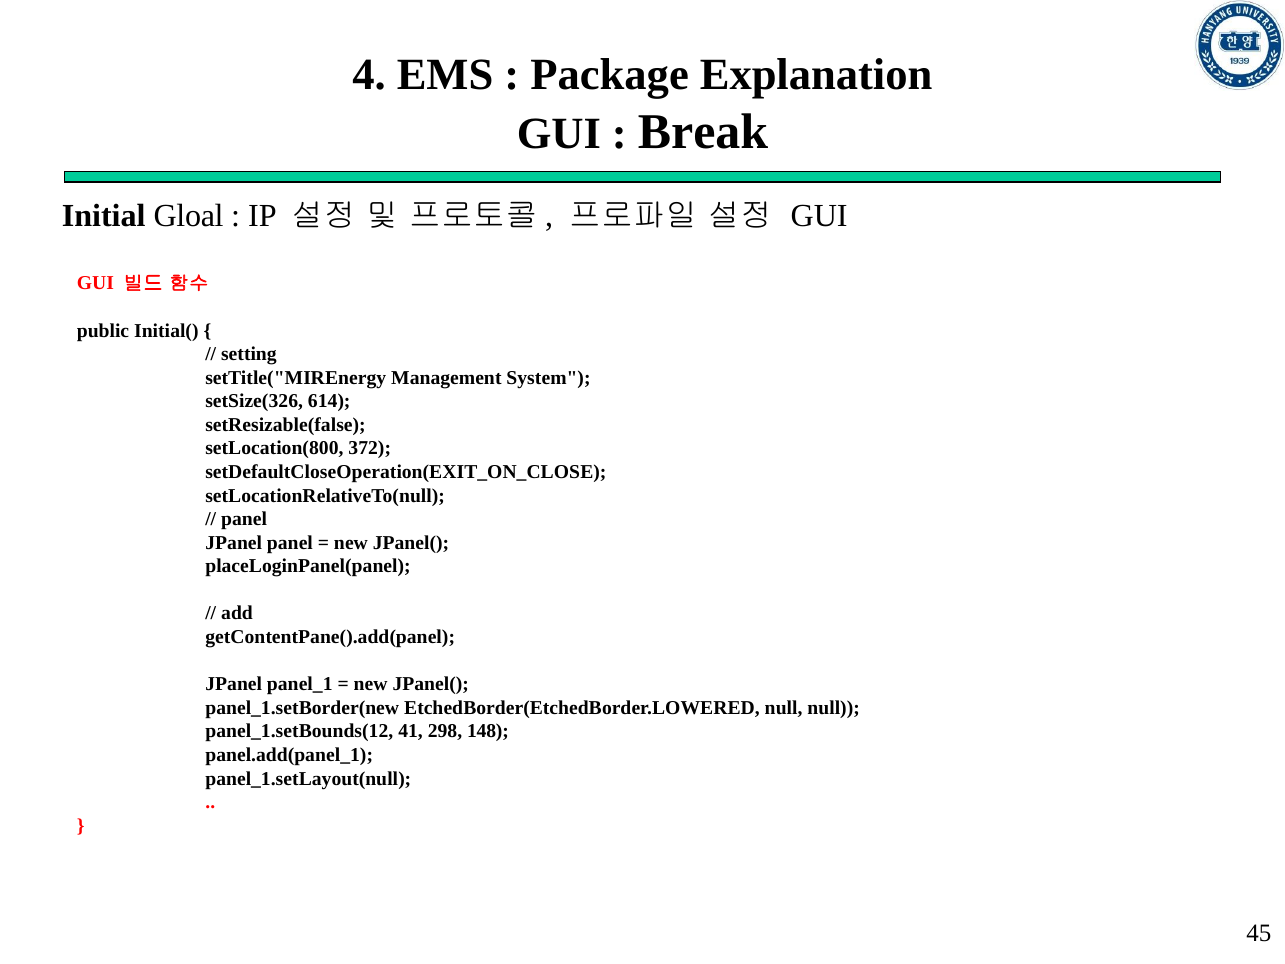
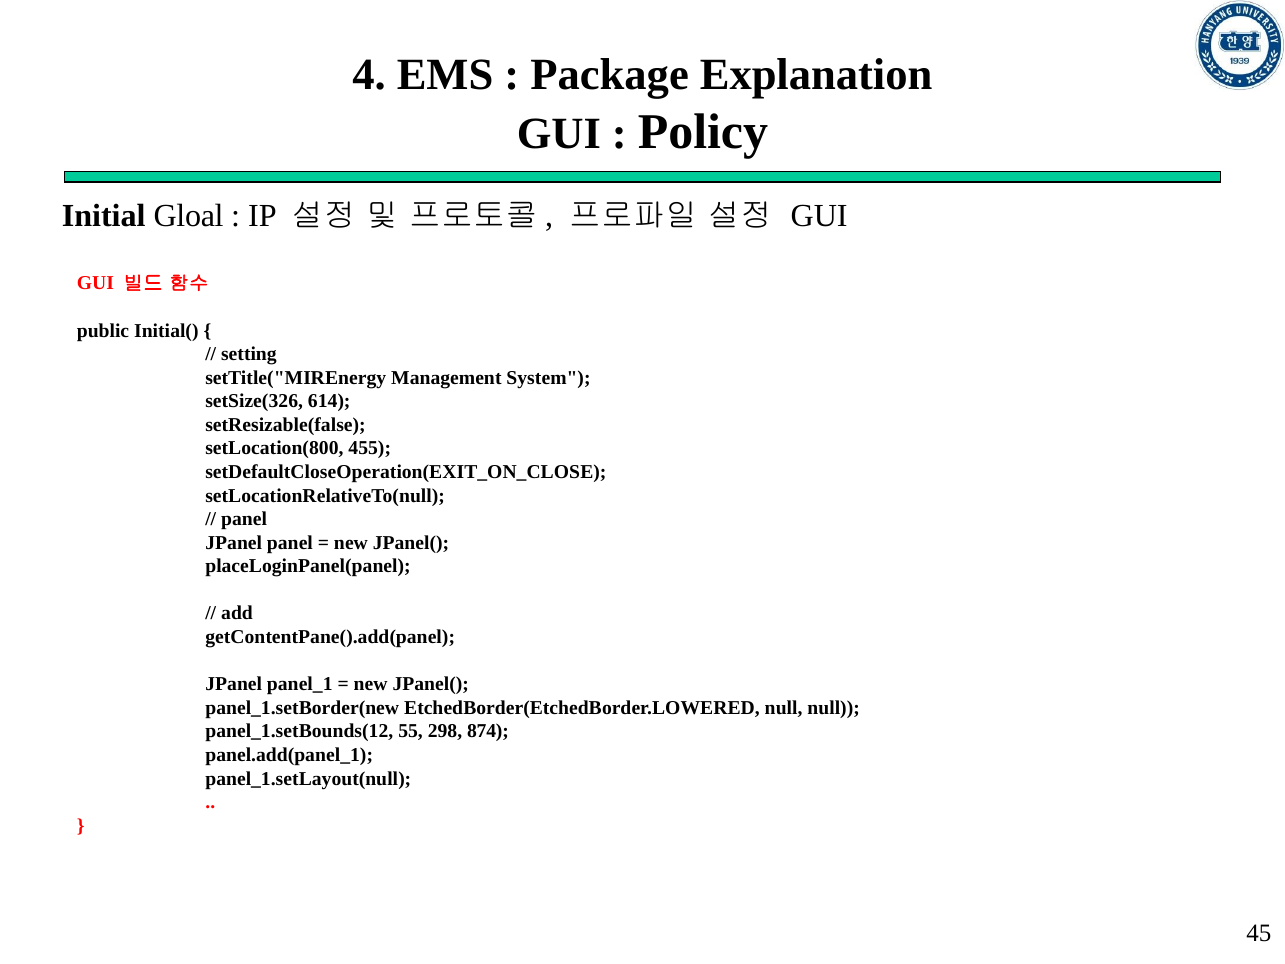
Break: Break -> Policy (703, 132)
372: 372 -> 455 (370, 448)
41: 41 -> 55 (411, 731)
148: 148 -> 874 (488, 731)
